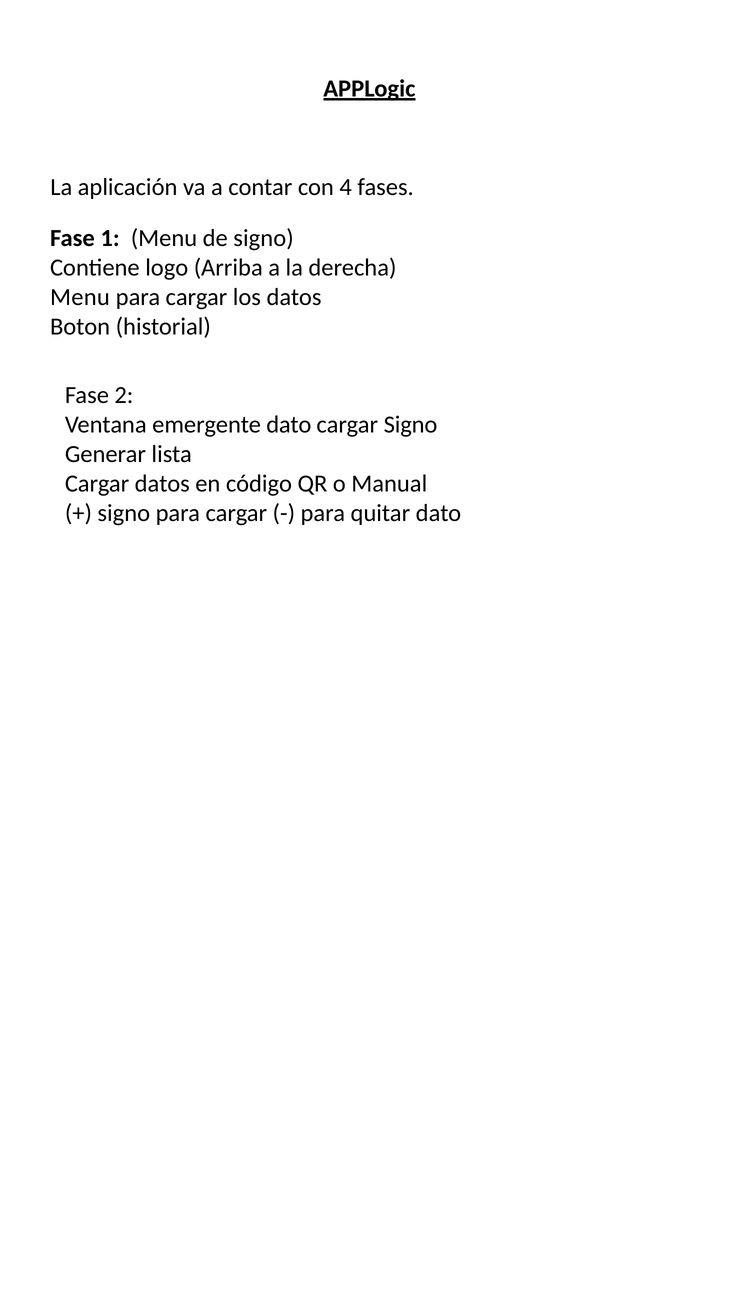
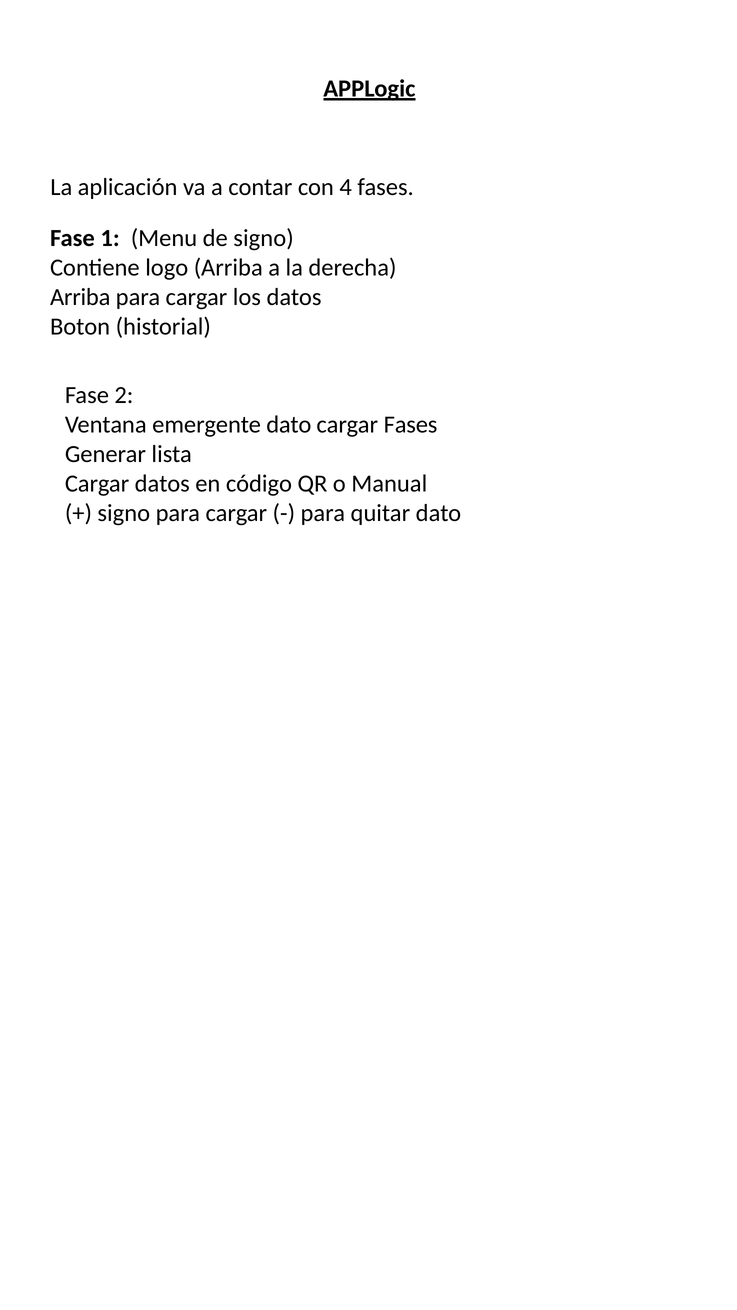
Menu: Menu -> Arriba (80, 297)
cargar Signo: Signo -> Fases (411, 425)
